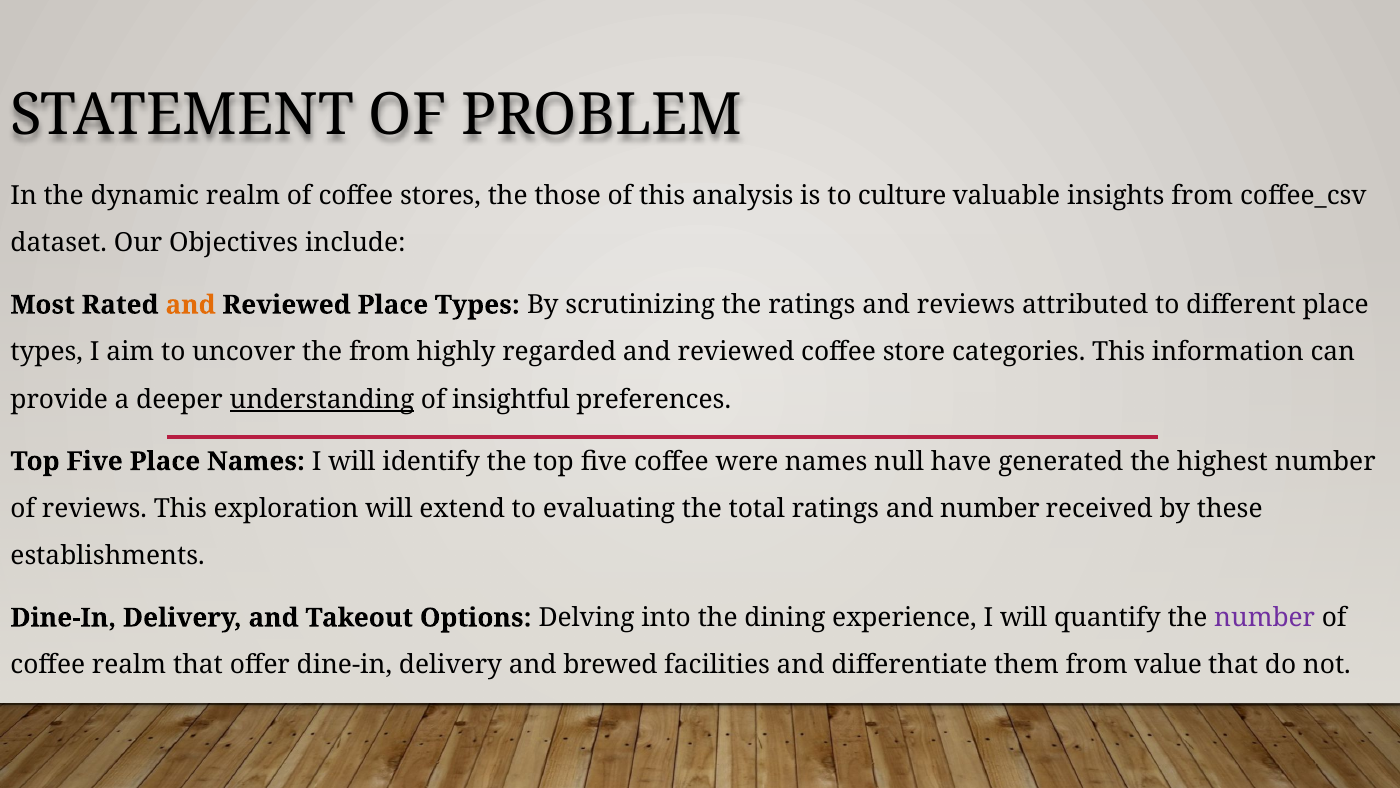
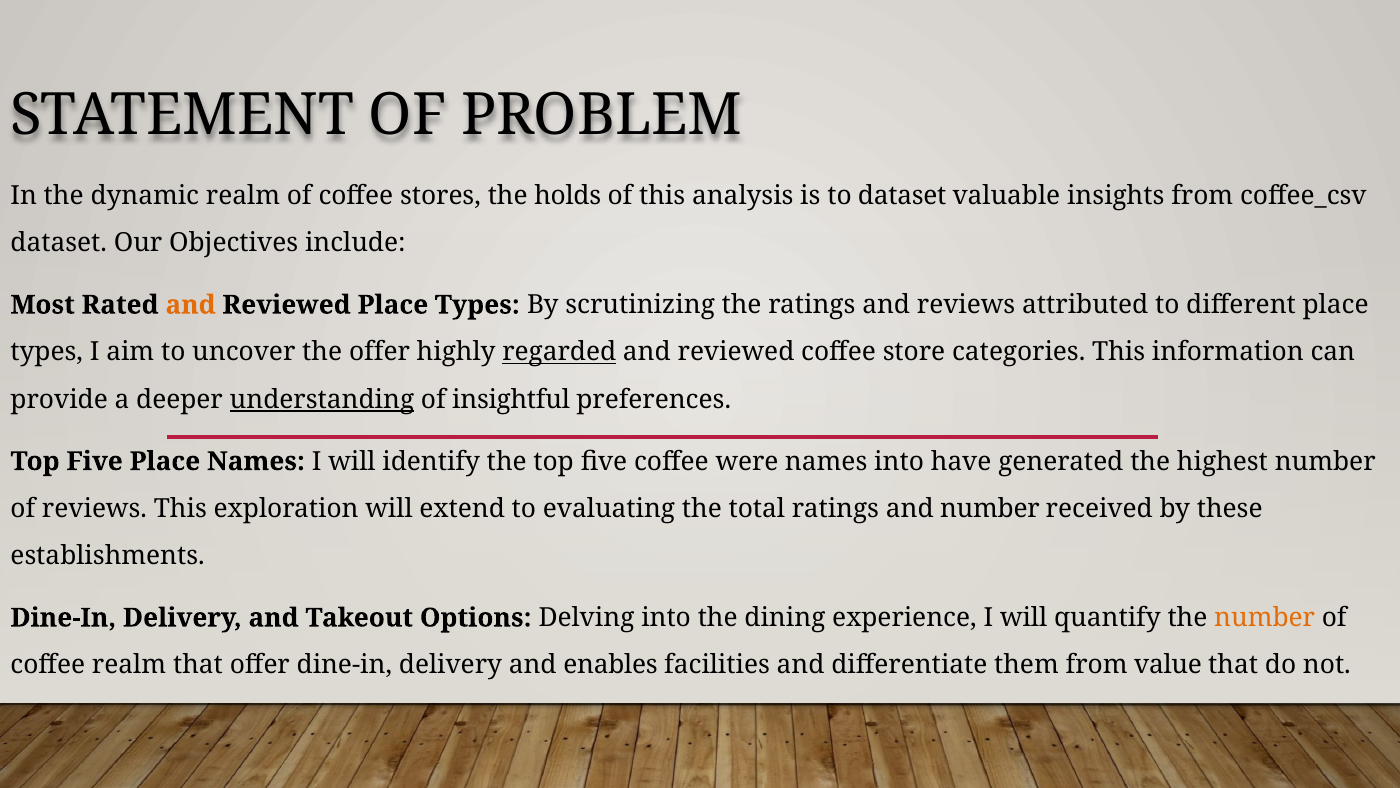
those: those -> holds (568, 196)
to culture: culture -> dataset (902, 196)
the from: from -> offer (380, 352)
regarded underline: none -> present (559, 352)
names null: null -> into (899, 461)
number colour: purple -> orange (1265, 617)
brewed: brewed -> enables (610, 665)
